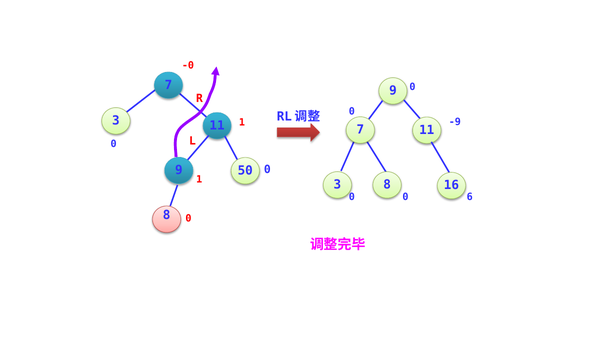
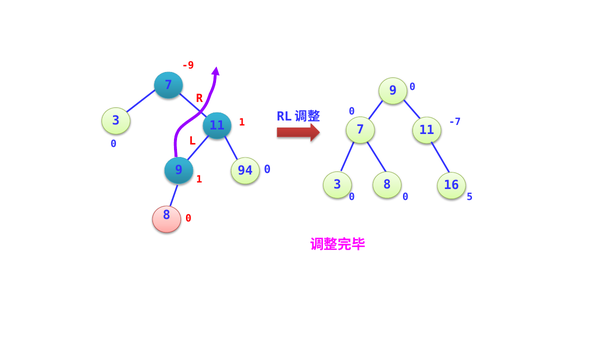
-0: -0 -> -9 (188, 66)
-9: -9 -> -7 (455, 122)
50: 50 -> 94 (245, 171)
6: 6 -> 5 (470, 197)
